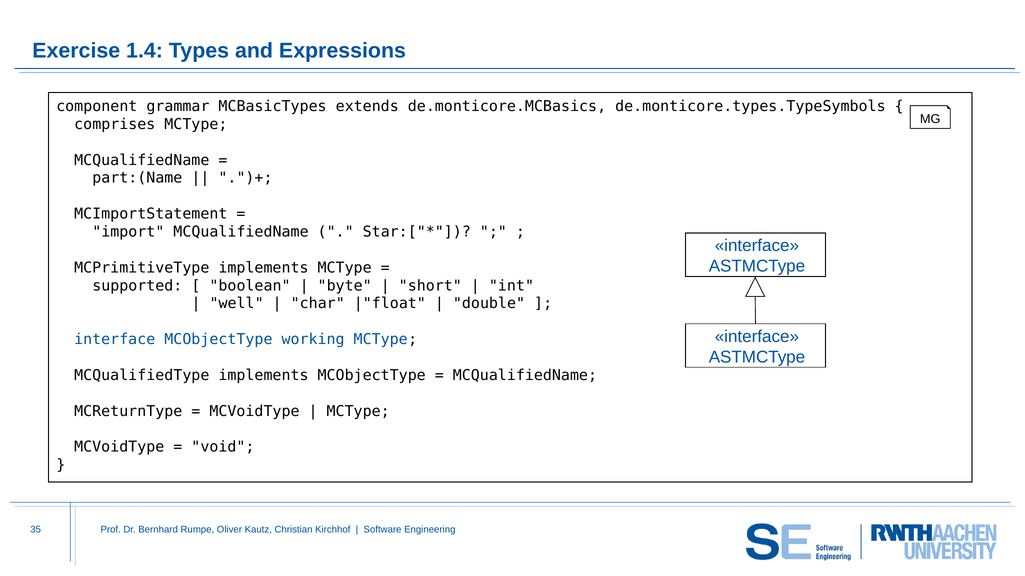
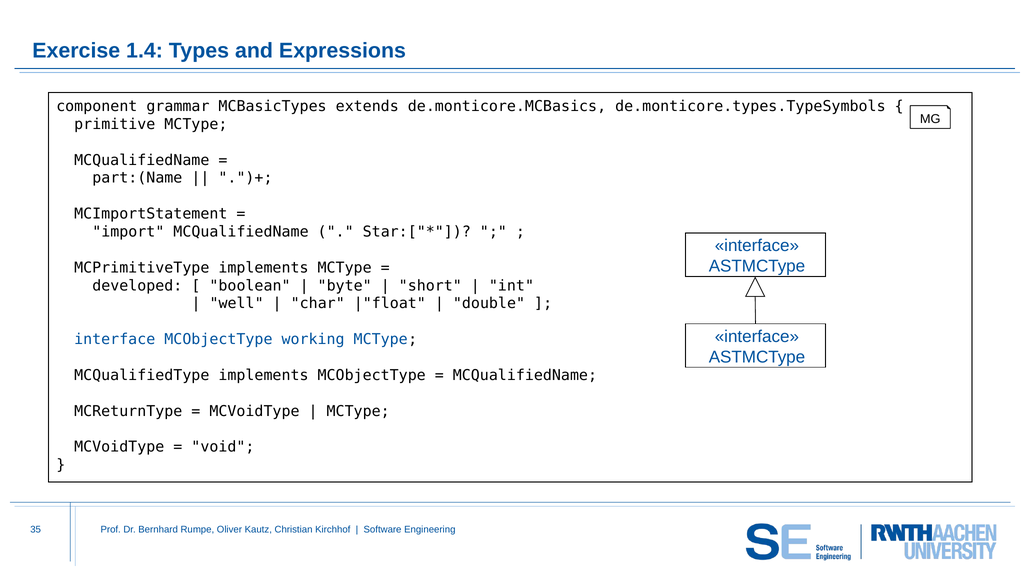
comprises: comprises -> primitive (115, 124)
supported: supported -> developed (137, 286)
